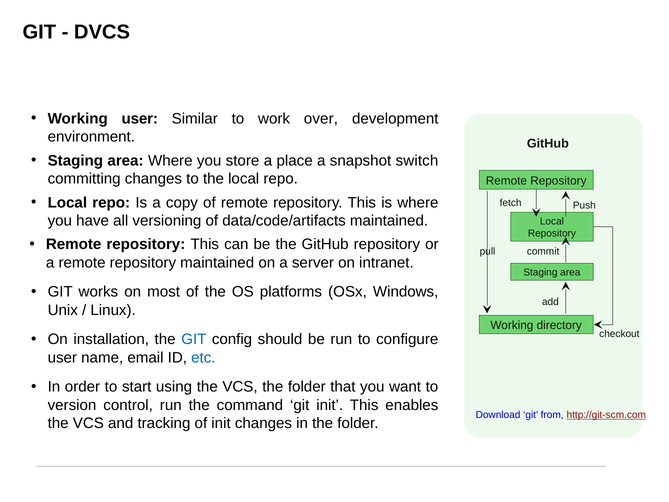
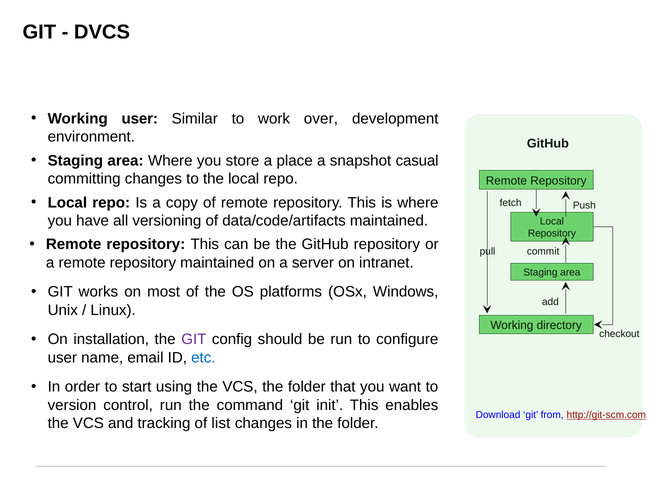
switch: switch -> casual (417, 161)
GIT colour: blue -> purple (194, 339)
of init: init -> list (221, 423)
